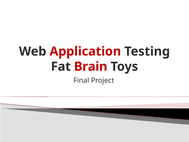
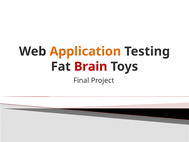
Application colour: red -> orange (85, 51)
